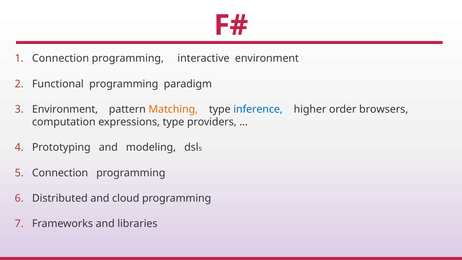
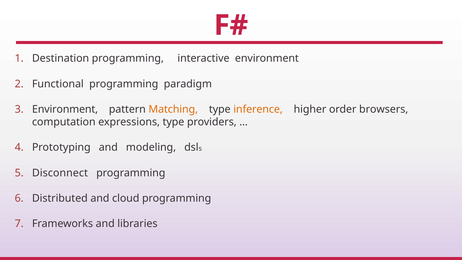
Connection: Connection -> Destination (61, 58)
inference colour: blue -> orange (258, 109)
Connection: Connection -> Disconnect (60, 173)
